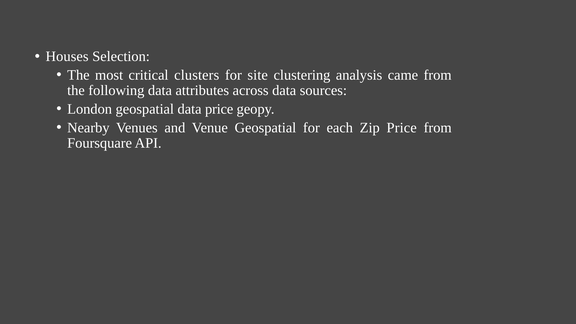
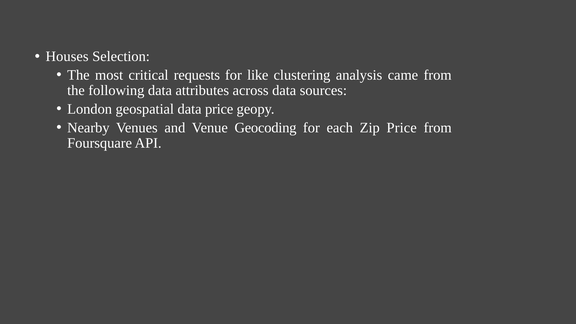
clusters: clusters -> requests (197, 75)
site: site -> like (258, 75)
Venue Geospatial: Geospatial -> Geocoding (266, 128)
